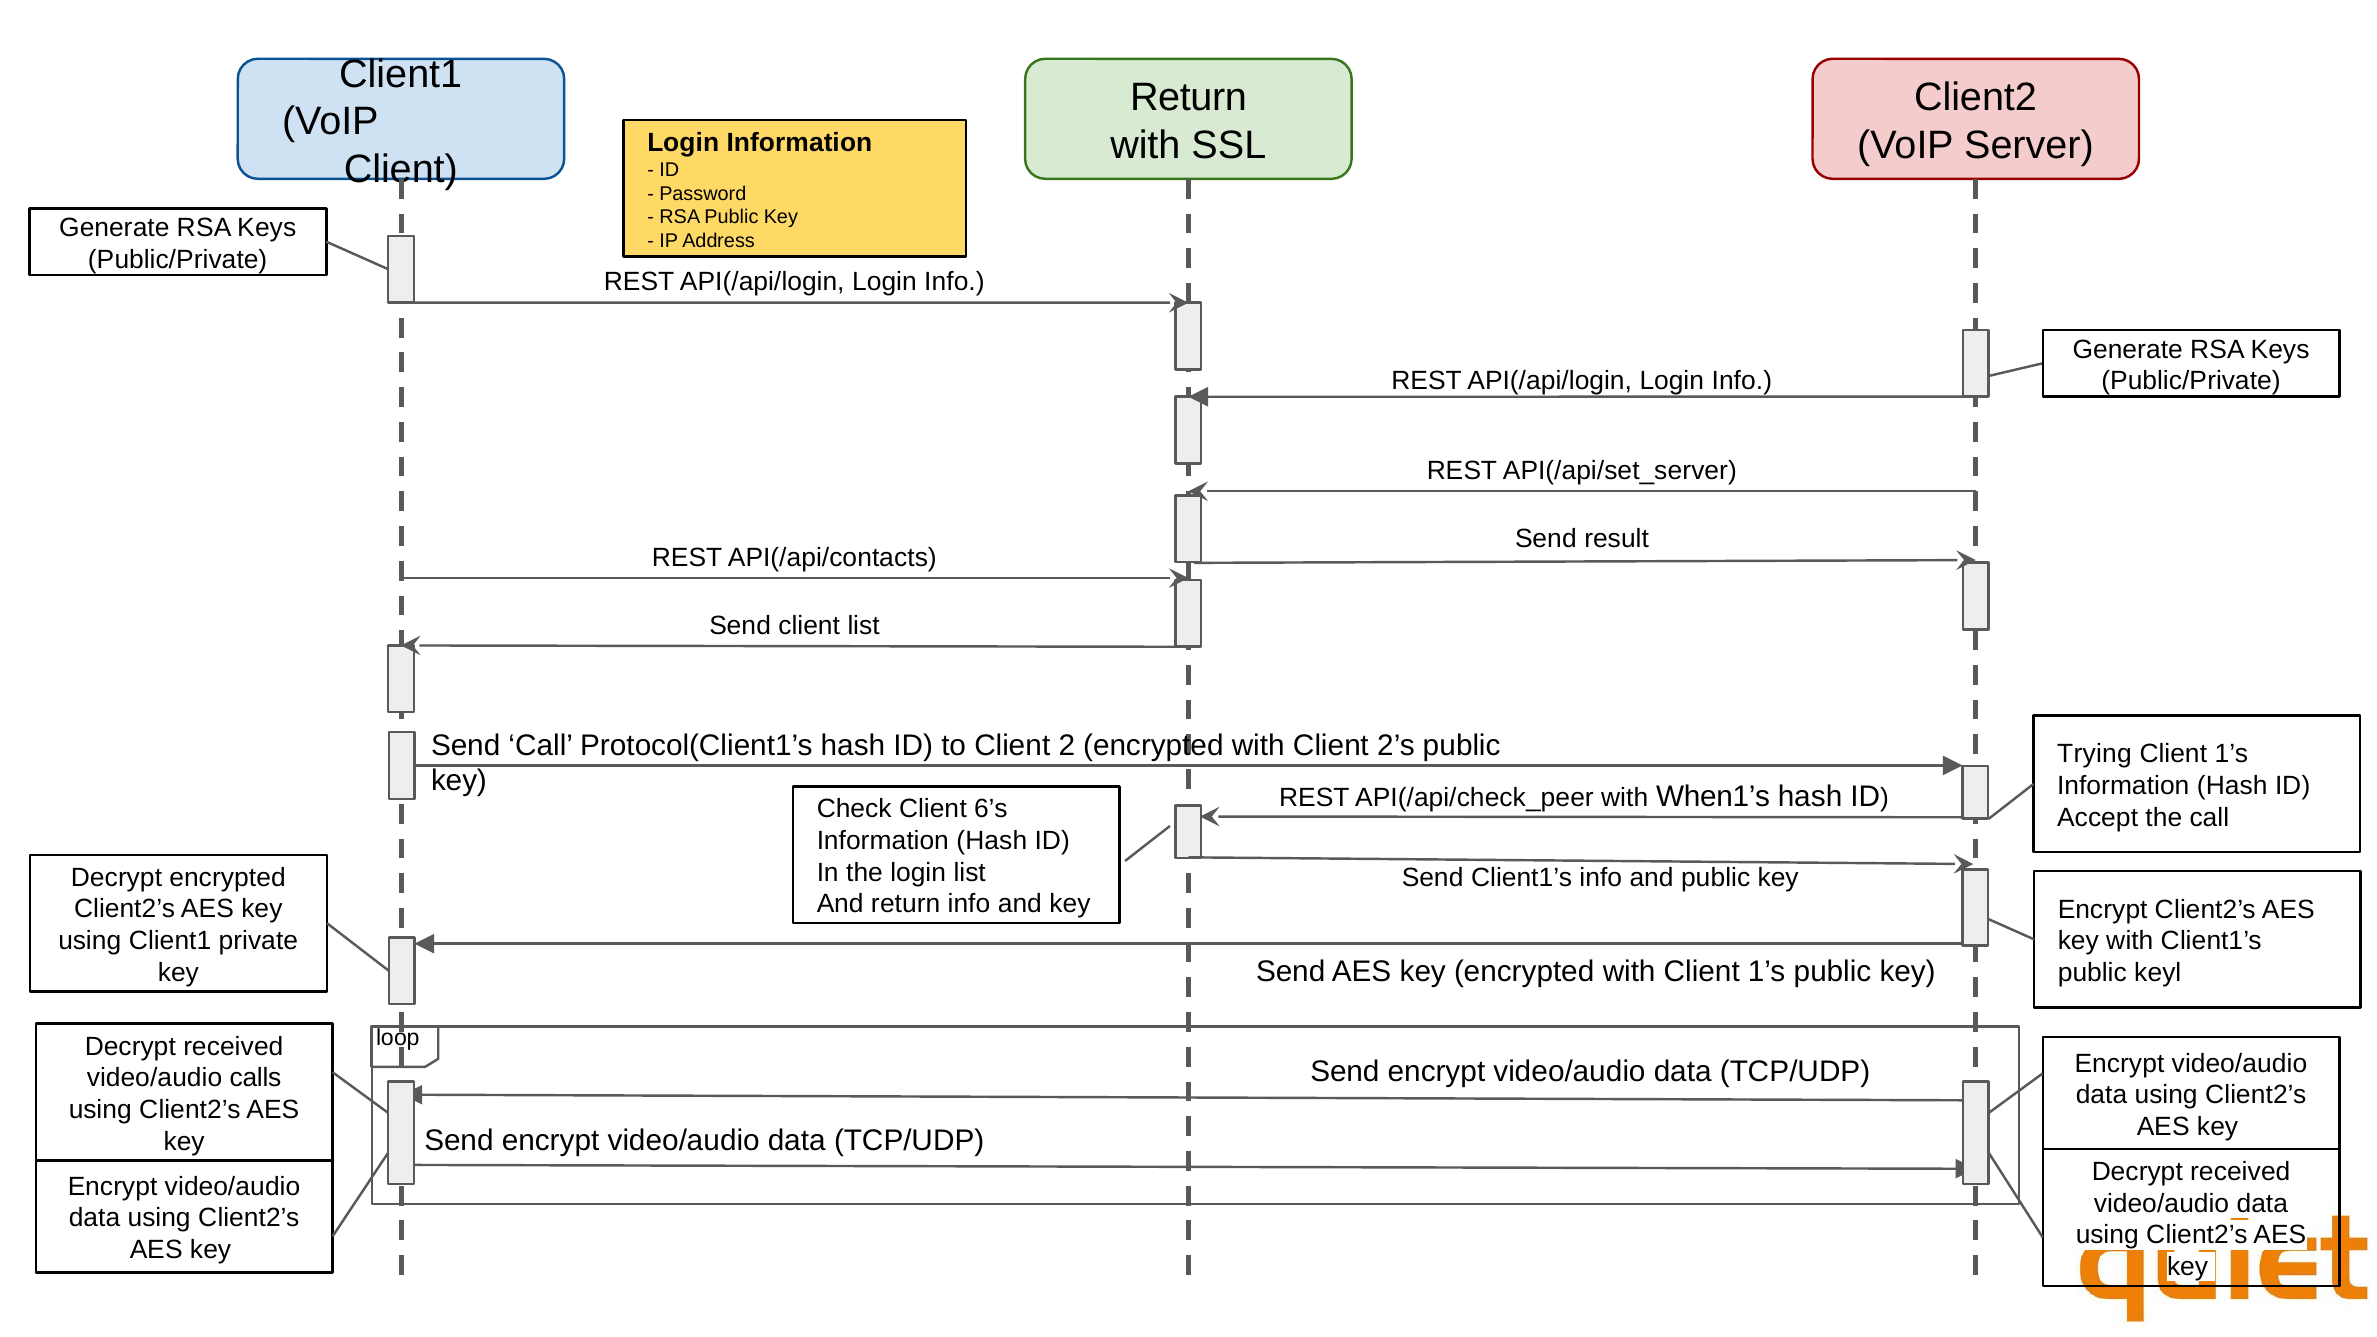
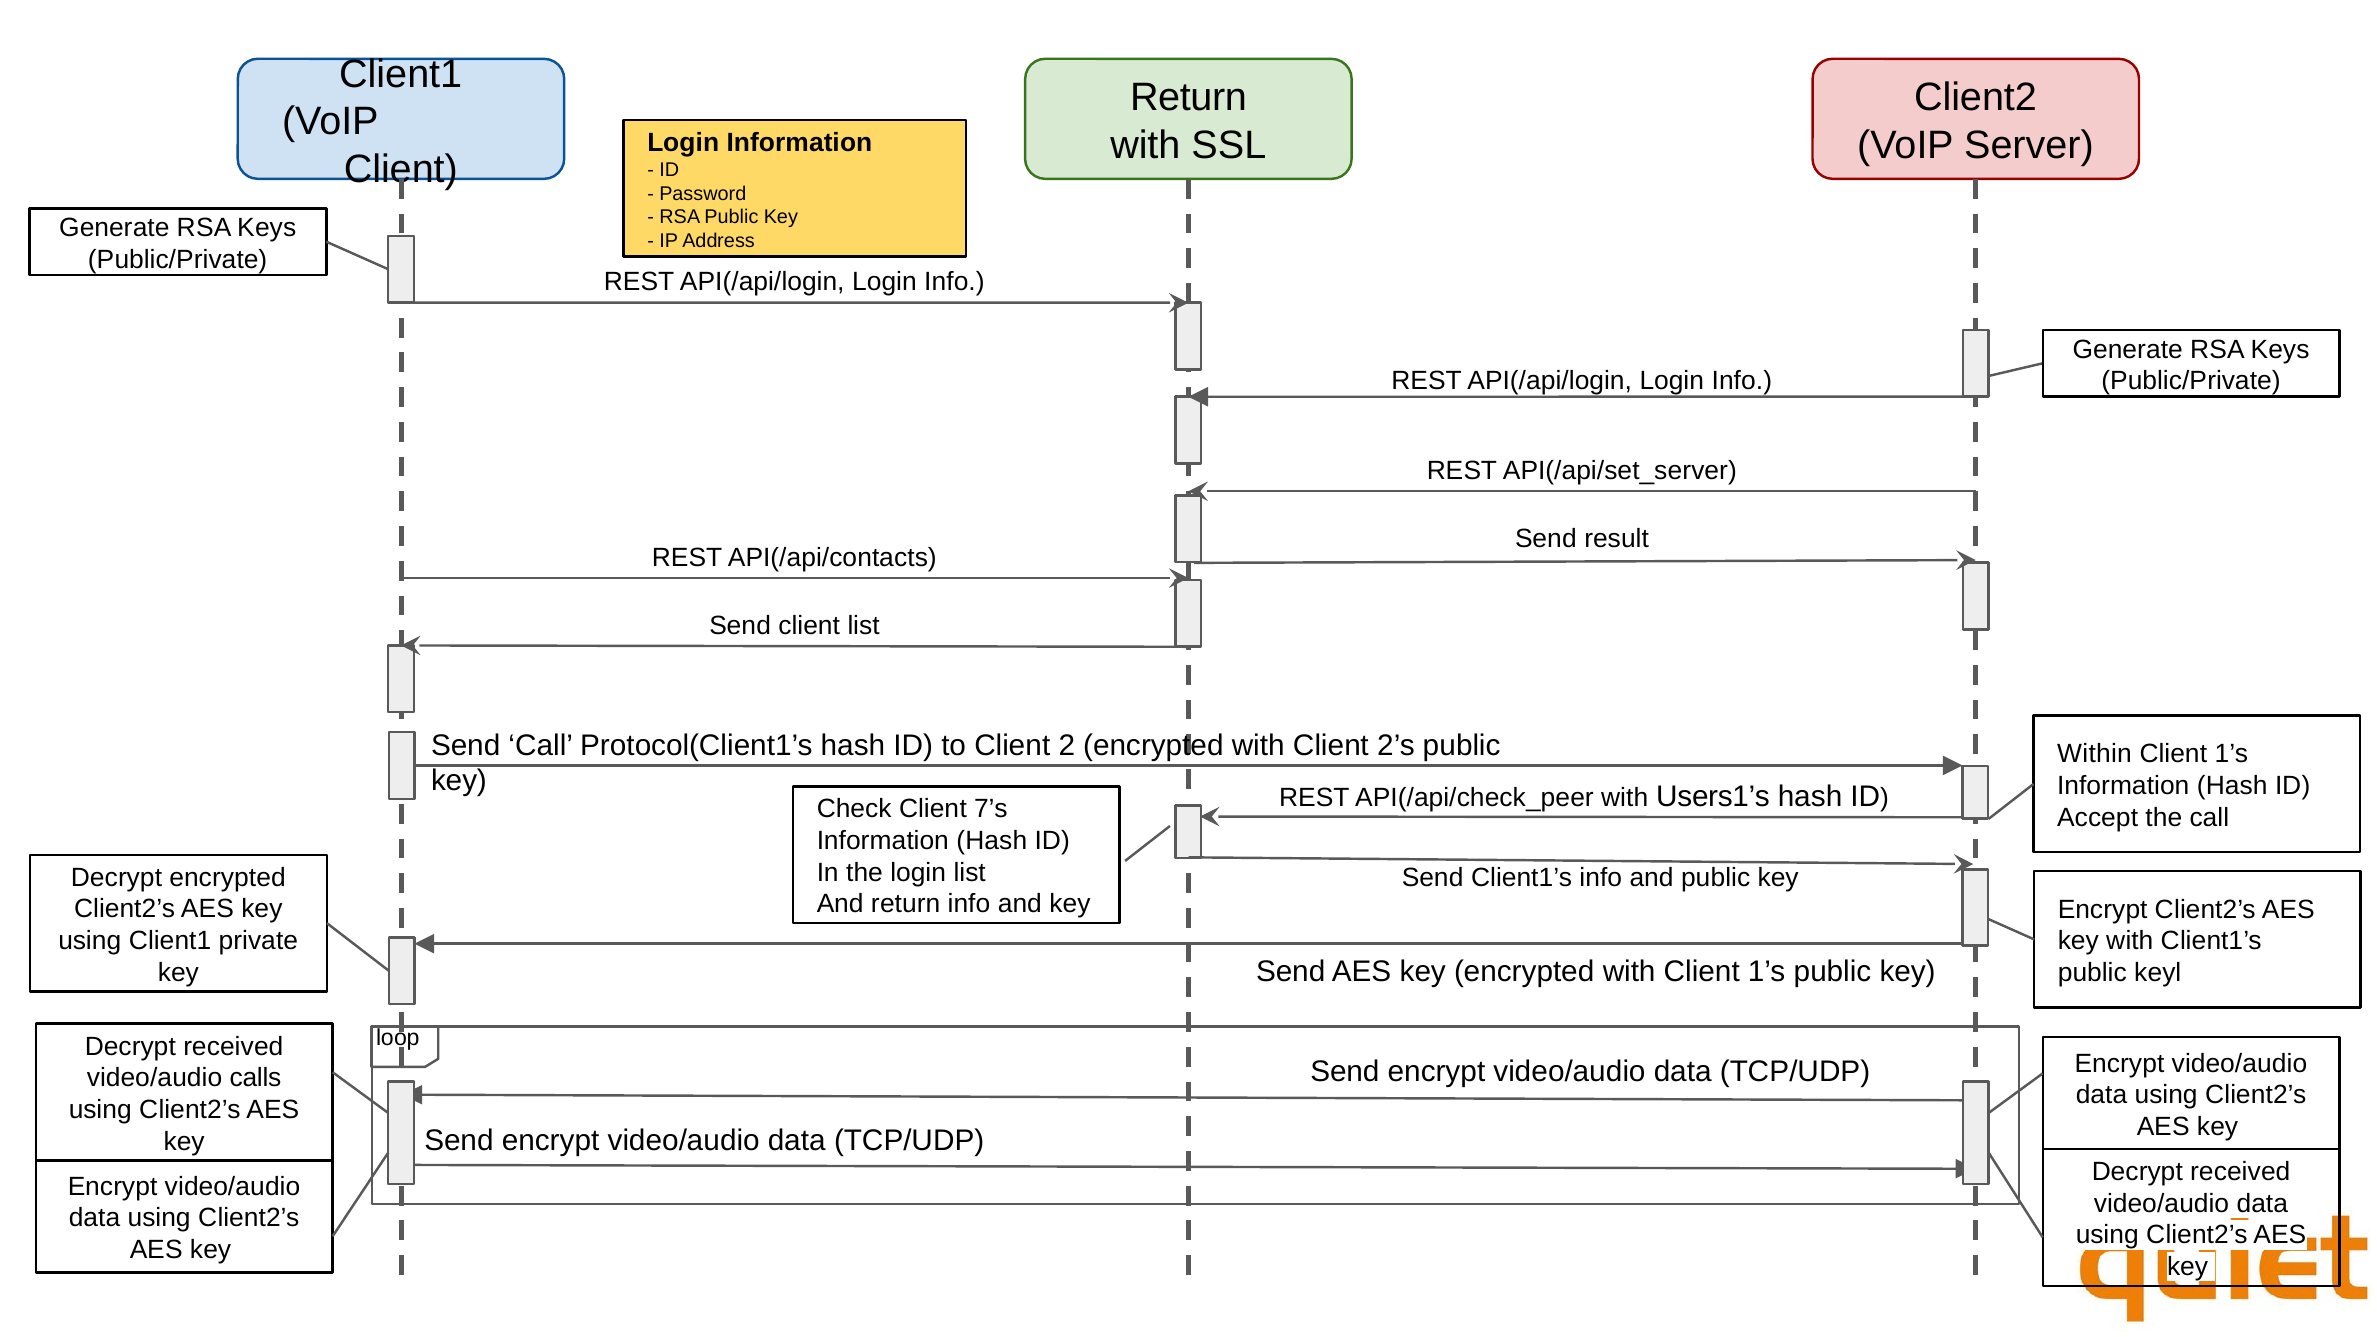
Trying: Trying -> Within (2095, 754)
When1’s: When1’s -> Users1’s (1713, 796)
6’s: 6’s -> 7’s (991, 809)
